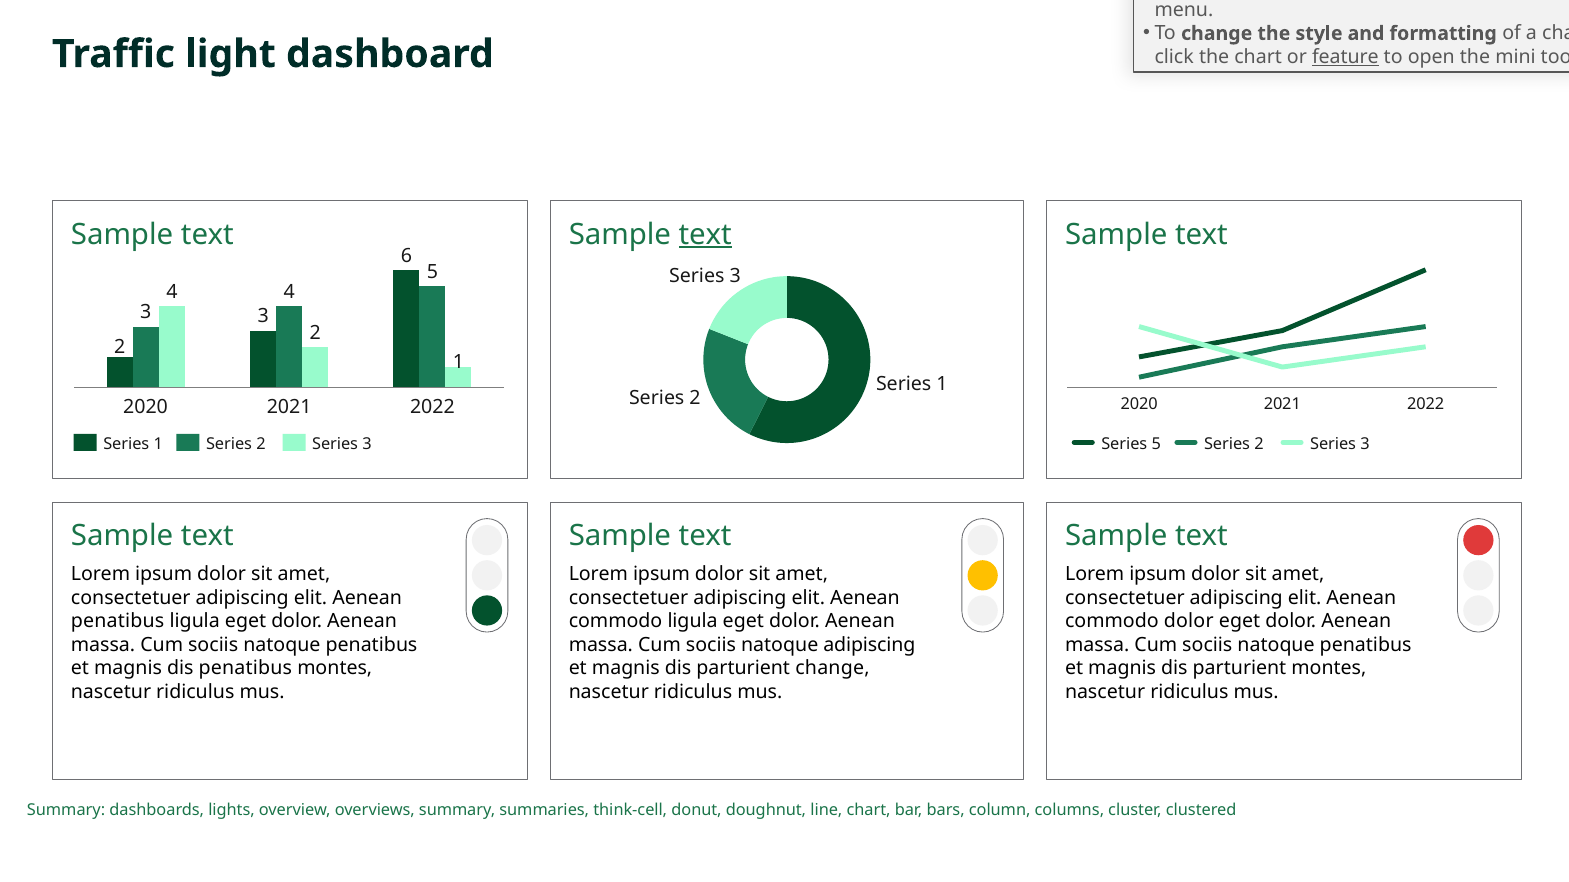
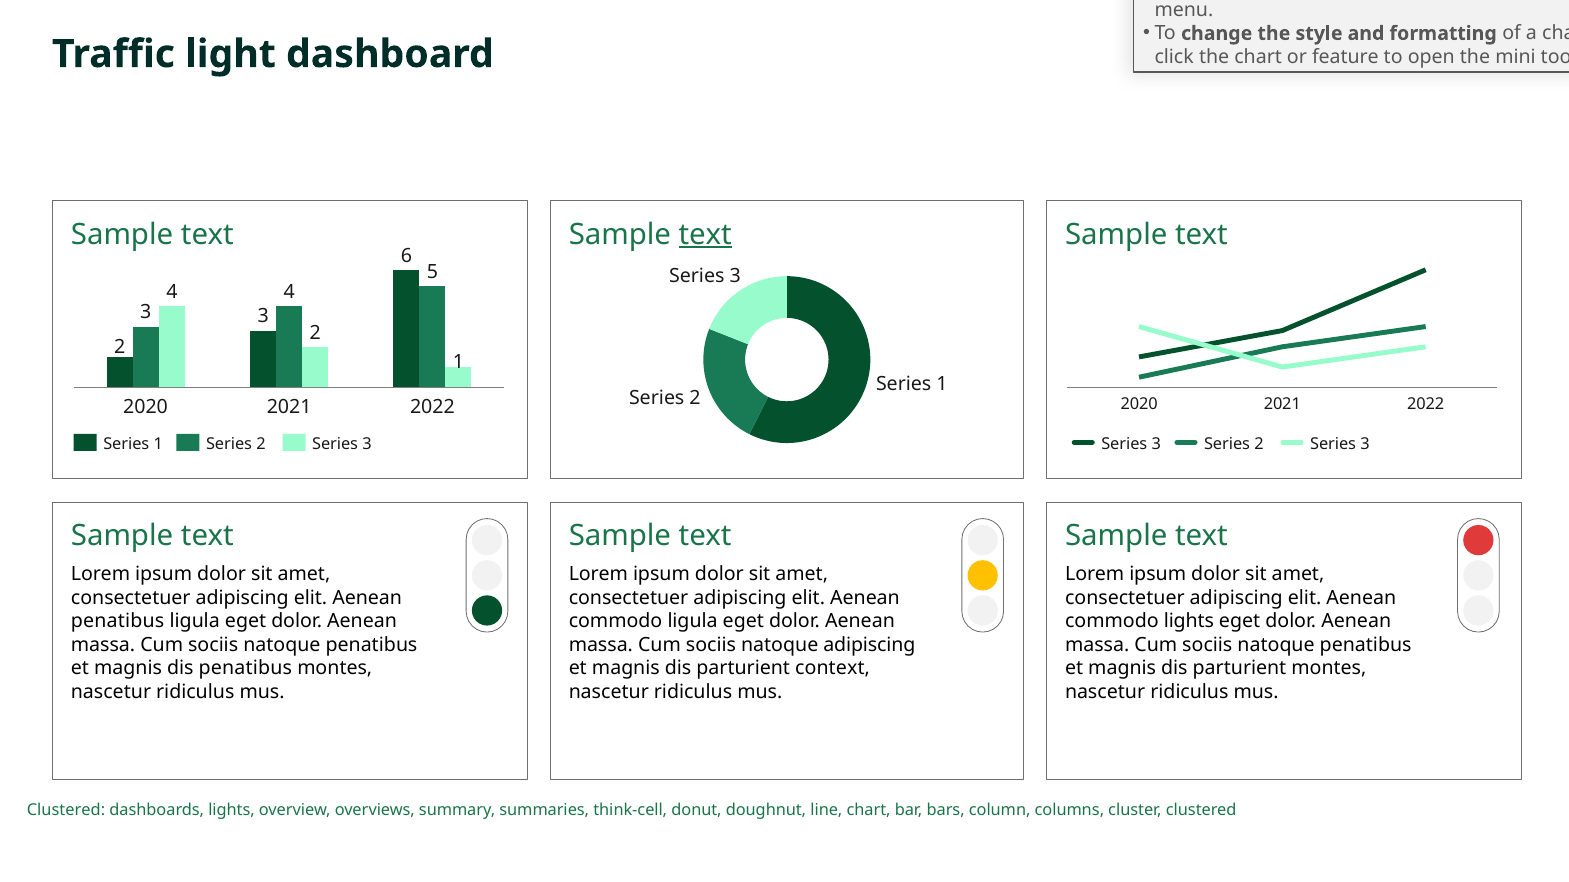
feature underline: present -> none (1345, 57)
5: 5 -> 3 (1156, 444)
commodo dolor: dolor -> lights (1189, 622)
parturient change: change -> context (833, 669)
Summary: Summary -> Clustered (66, 811)
